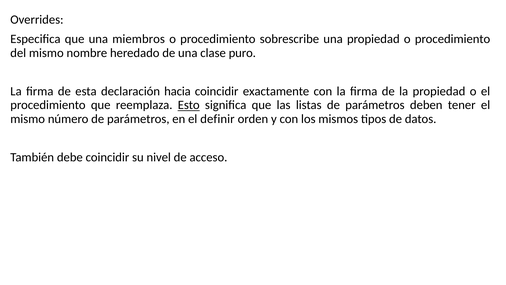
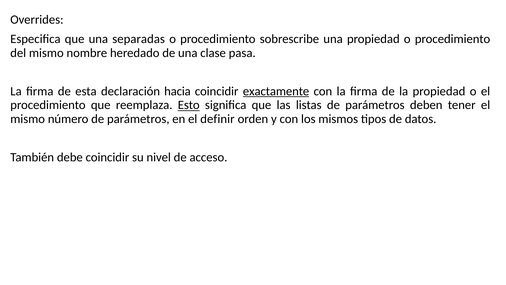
miembros: miembros -> separadas (139, 39)
puro: puro -> pasa (242, 53)
exactamente underline: none -> present (276, 91)
